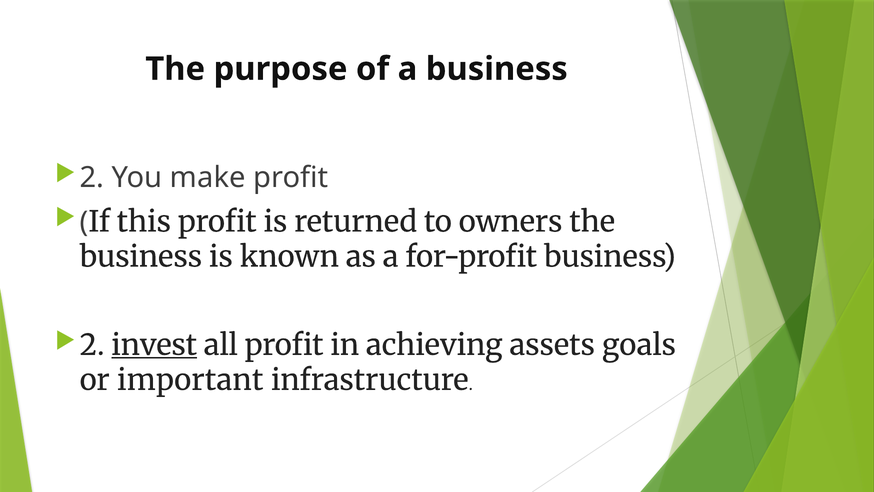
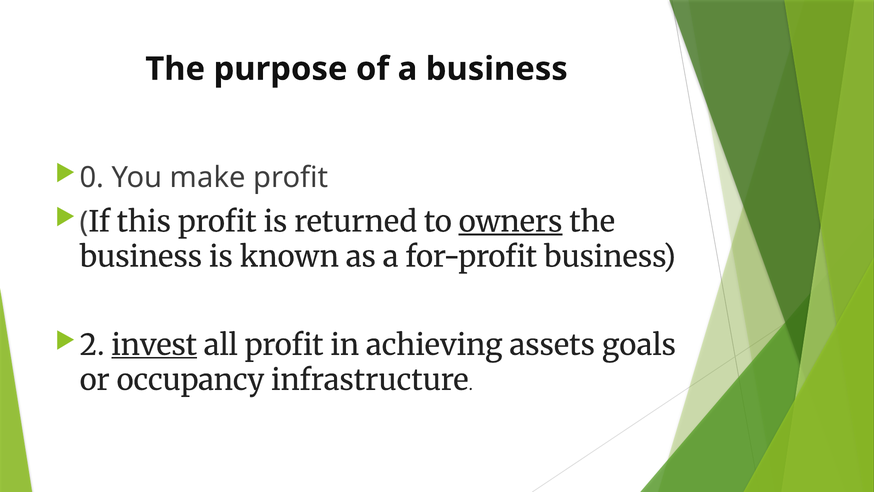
2: 2 -> 0 (92, 178)
owners underline: none -> present (511, 222)
important: important -> occupancy (190, 380)
